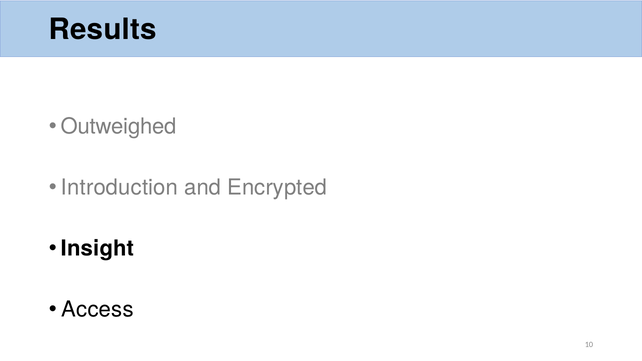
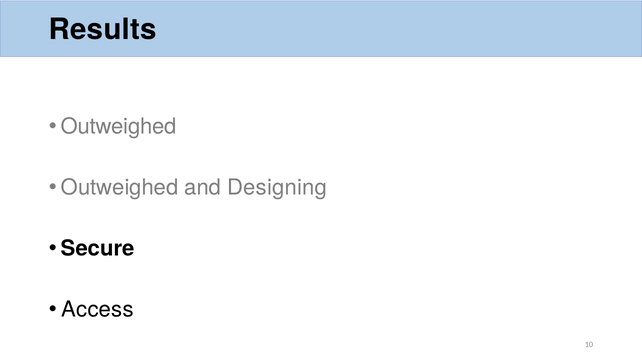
Introduction: Introduction -> Outweighed (120, 187)
Encrypted: Encrypted -> Designing (277, 187)
Insight: Insight -> Secure (98, 248)
